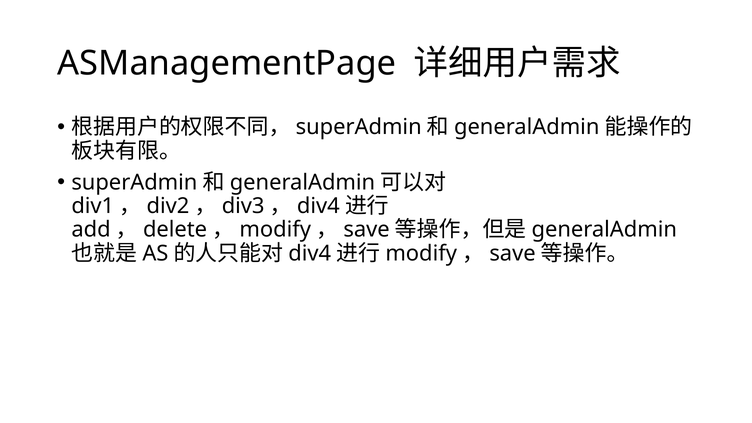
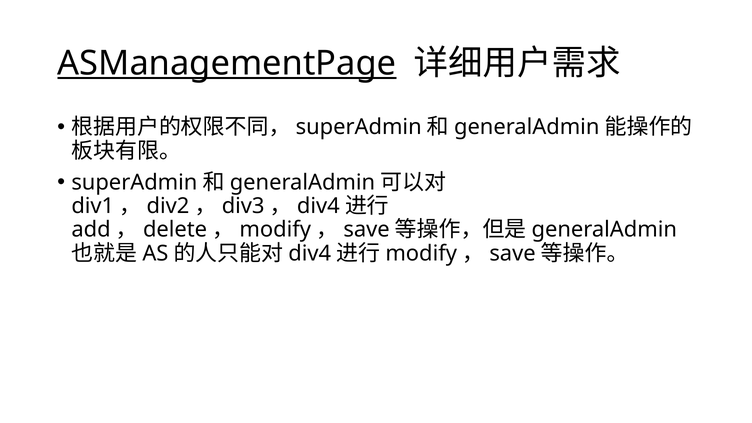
ASManagementPage underline: none -> present (227, 63)
